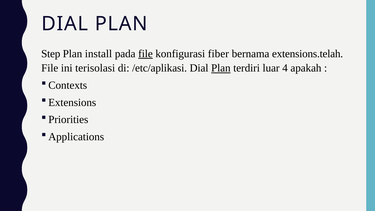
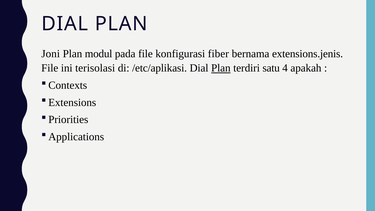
Step: Step -> Joni (51, 54)
install: install -> modul (99, 54)
file underline: present -> none (145, 54)
extensions.telah: extensions.telah -> extensions.jenis (308, 54)
luar: luar -> satu (271, 68)
